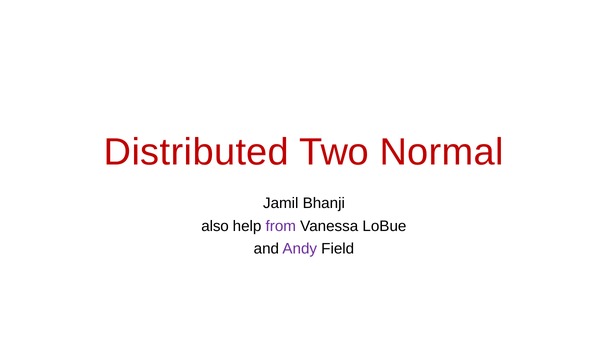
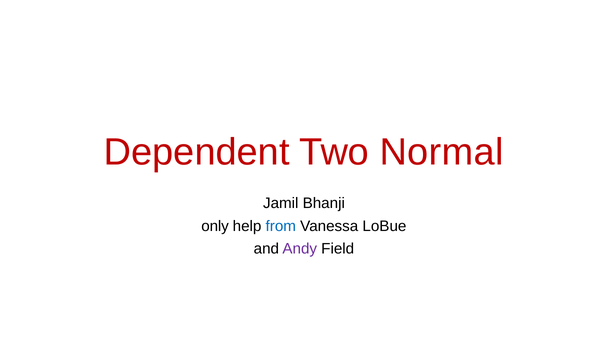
Distributed: Distributed -> Dependent (197, 152)
also: also -> only (215, 226)
from colour: purple -> blue (281, 226)
